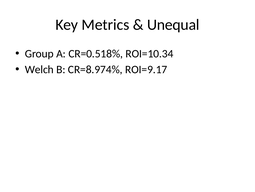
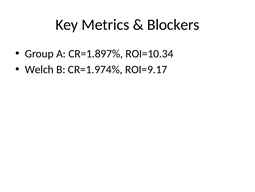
Unequal: Unequal -> Blockers (173, 25)
CR=0.518%: CR=0.518% -> CR=1.897% (96, 53)
CR=8.974%: CR=8.974% -> CR=1.974% (95, 69)
